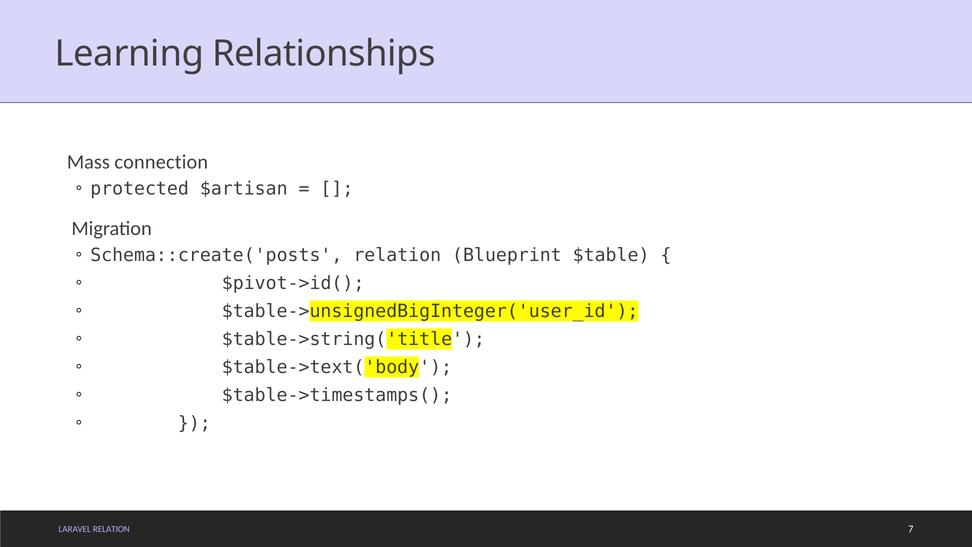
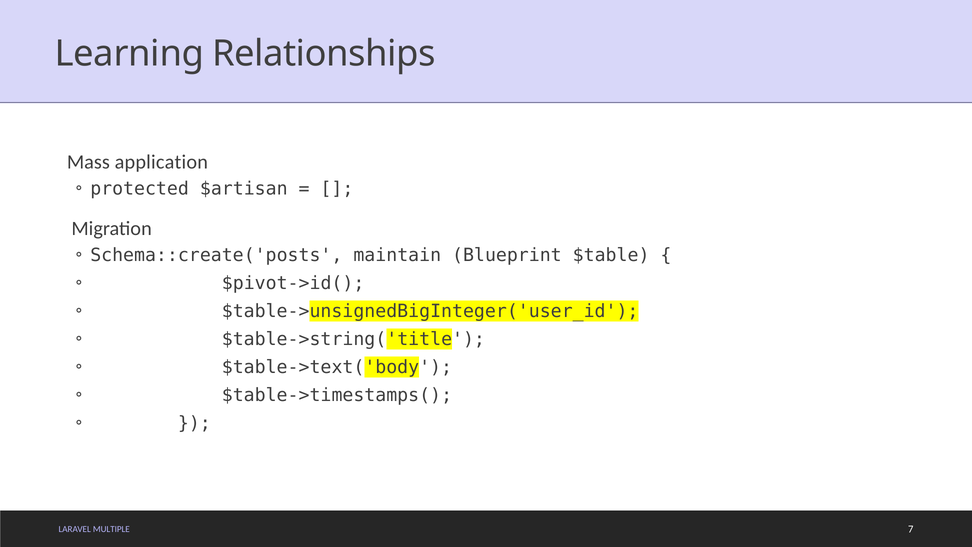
connection: connection -> application (161, 162)
Schema::create('posts relation: relation -> maintain (397, 255)
LARAVEL RELATION: RELATION -> MULTIPLE (111, 529)
